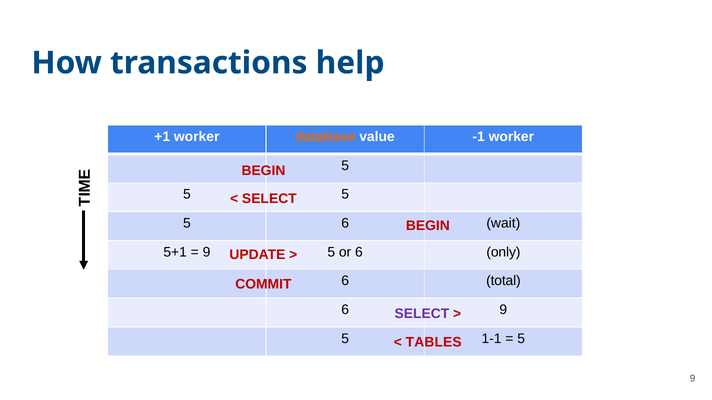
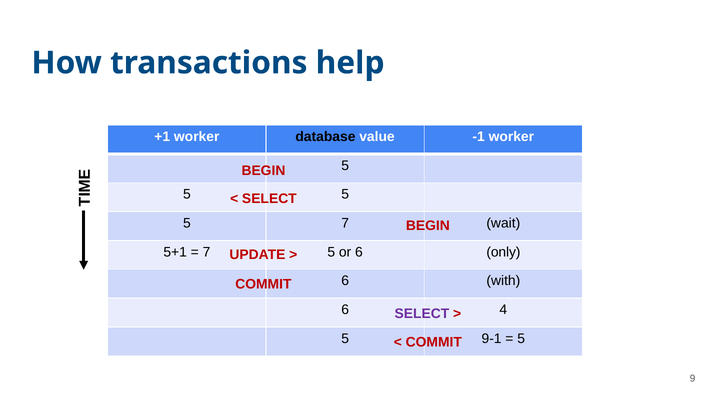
database colour: orange -> black (325, 137)
5 6: 6 -> 7 (345, 223)
9: 9 -> 7 (207, 252)
total: total -> with (503, 281)
6 9: 9 -> 4 (503, 310)
1-1: 1-1 -> 9-1 (492, 339)
TABLES: TABLES -> COMMIT (434, 343)
